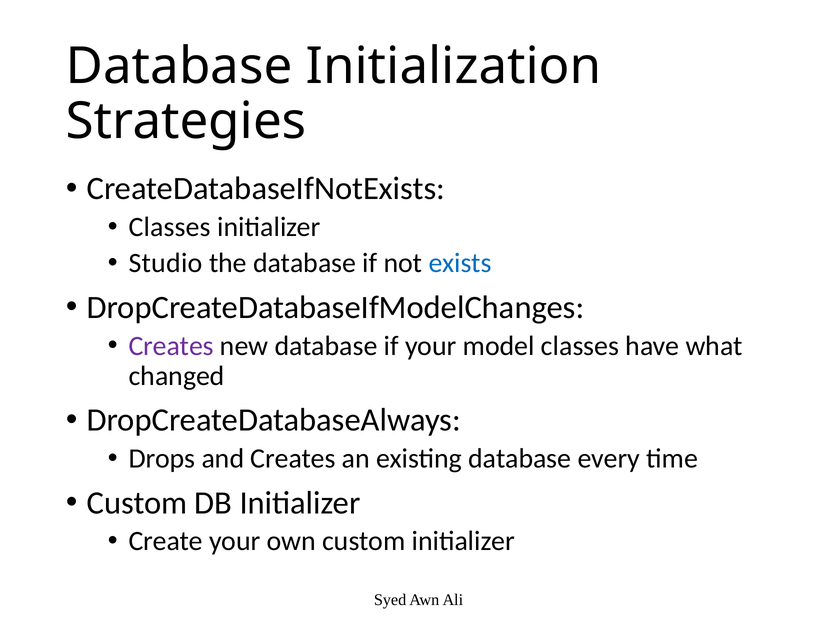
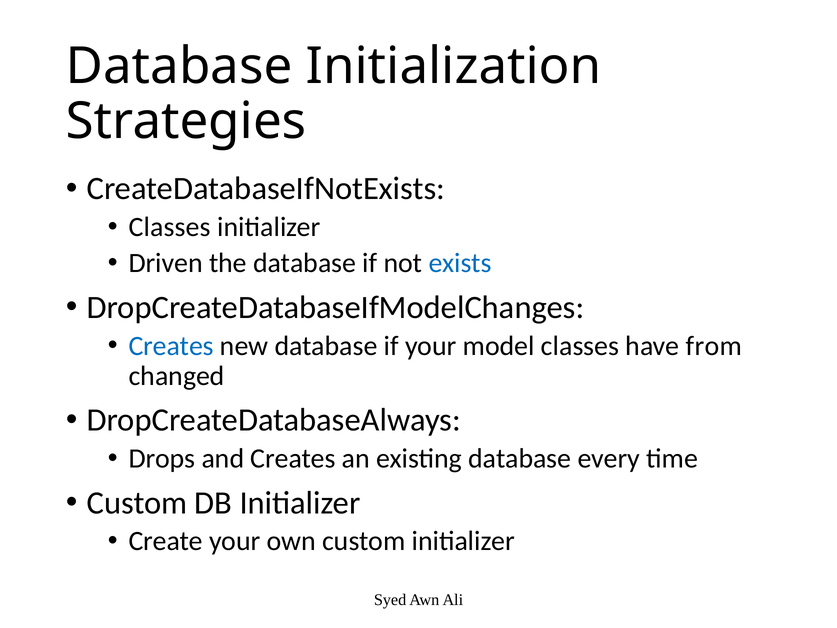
Studio: Studio -> Driven (166, 263)
Creates colour: purple -> blue (171, 346)
what: what -> from (714, 346)
